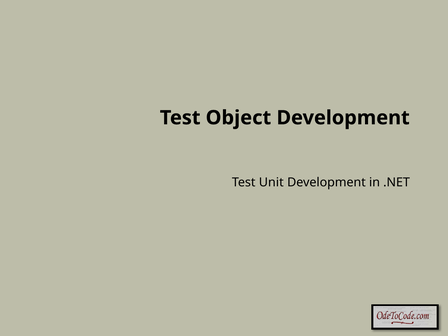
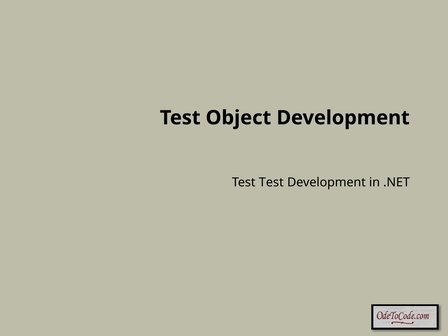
Test Unit: Unit -> Test (271, 182)
